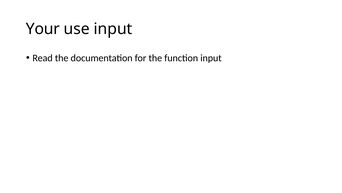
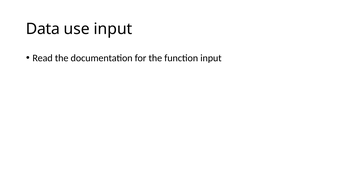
Your: Your -> Data (43, 29)
